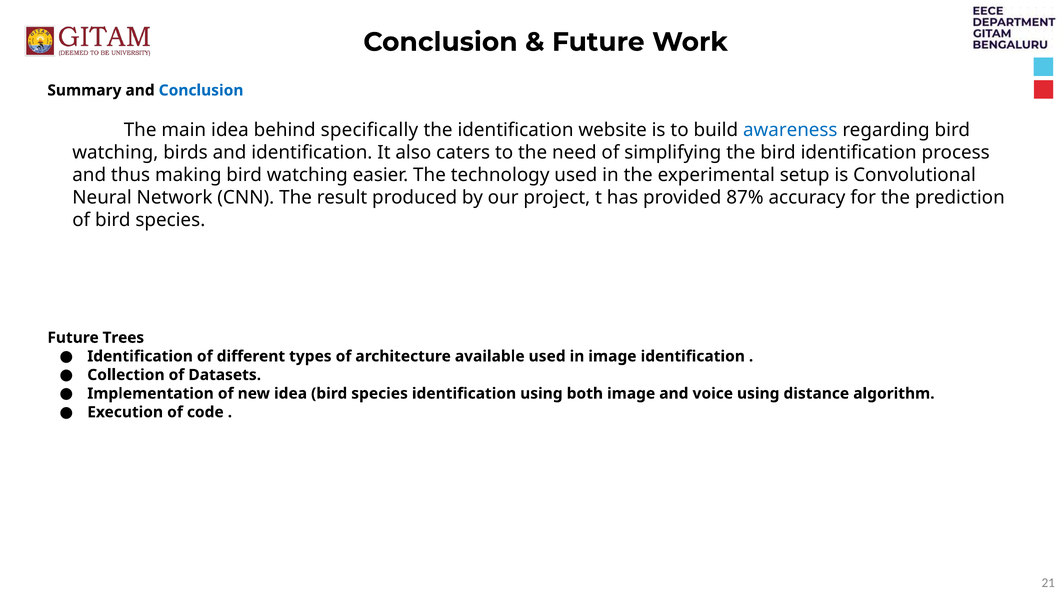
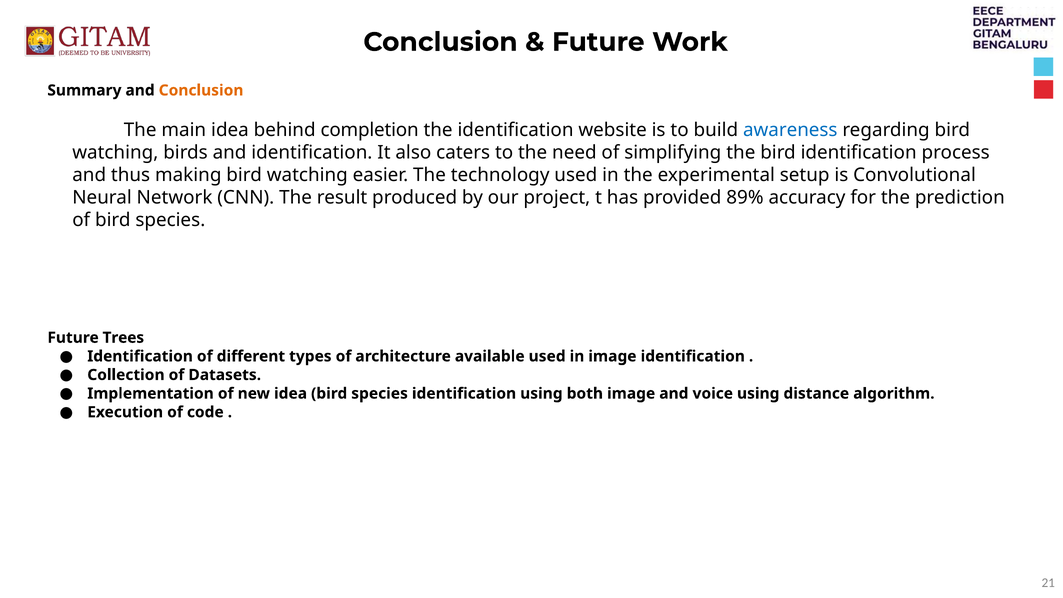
Conclusion colour: blue -> orange (201, 90)
specifically: specifically -> completion (370, 130)
87%: 87% -> 89% (745, 198)
